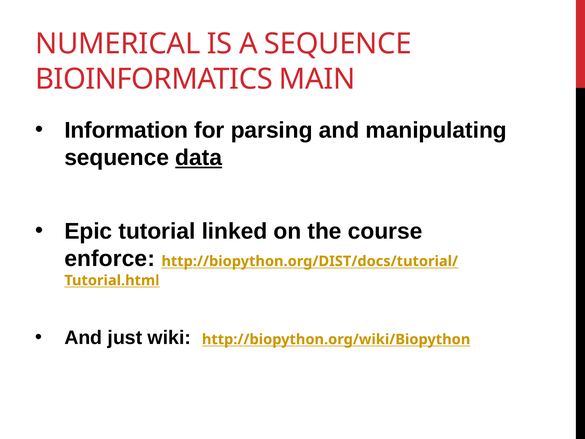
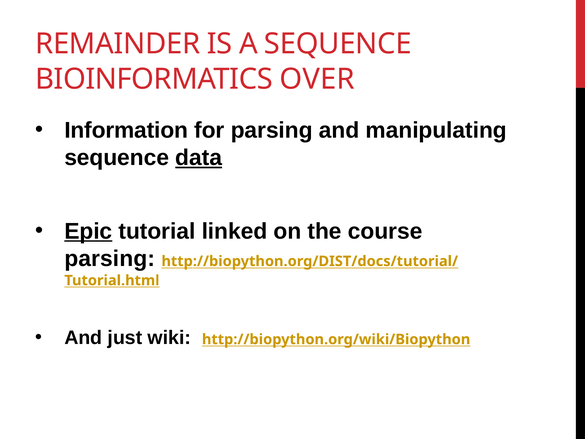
NUMERICAL: NUMERICAL -> REMAINDER (118, 44)
MAIN: MAIN -> OVER (317, 79)
Epic underline: none -> present (88, 231)
enforce: enforce -> parsing (110, 258)
